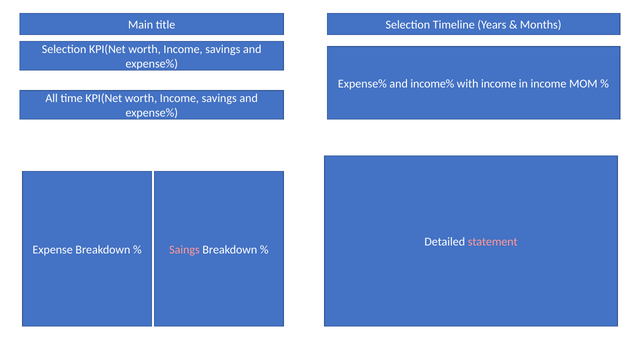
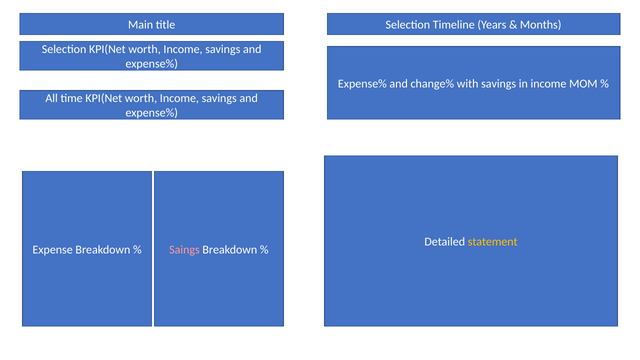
income%: income% -> change% (432, 84)
with income: income -> savings (499, 84)
statement colour: pink -> yellow (493, 242)
